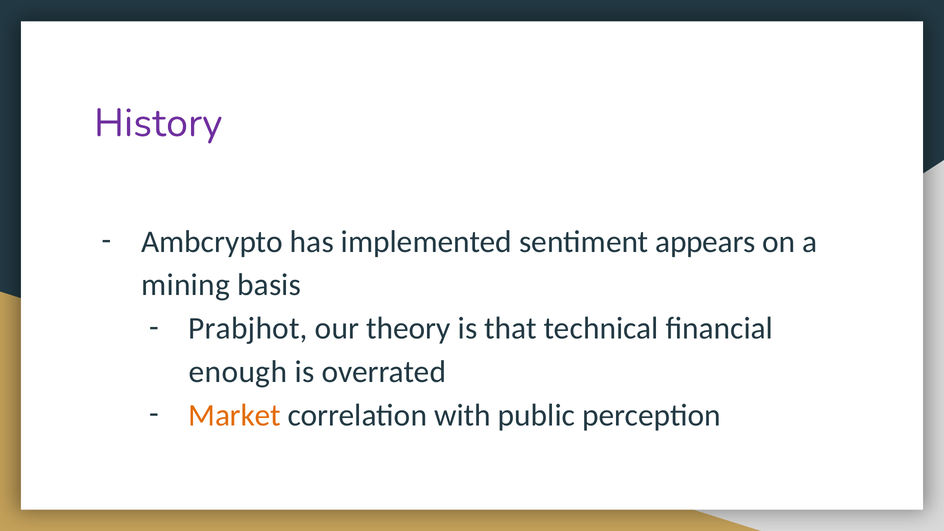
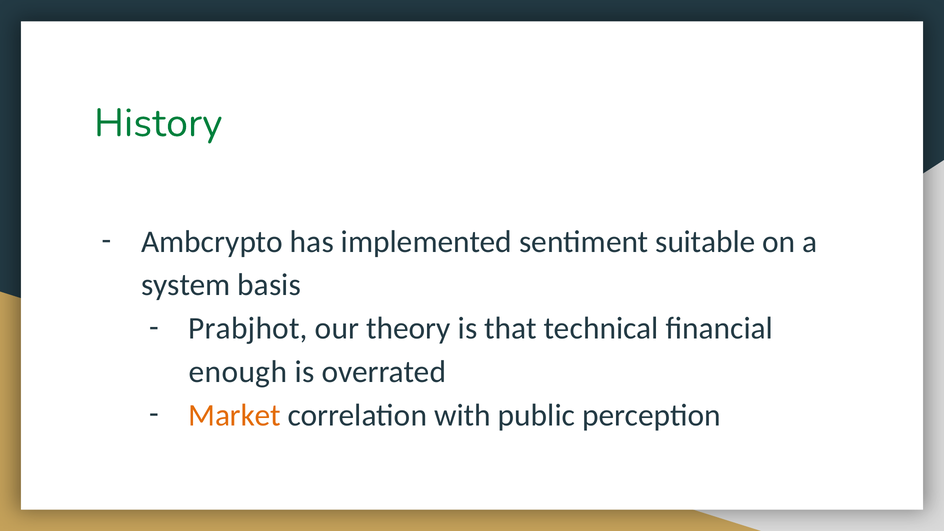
History colour: purple -> green (158, 123)
appears: appears -> suitable (705, 242)
mining: mining -> system (186, 285)
